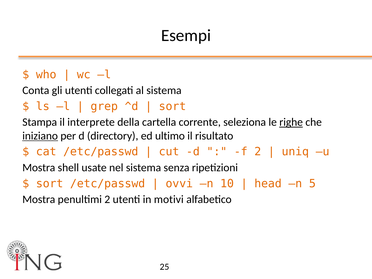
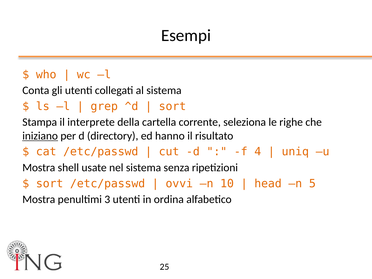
righe underline: present -> none (291, 122)
ultimo: ultimo -> hanno (170, 136)
f 2: 2 -> 4 (258, 152)
penultimi 2: 2 -> 3 (107, 199)
motivi: motivi -> ordina (169, 199)
